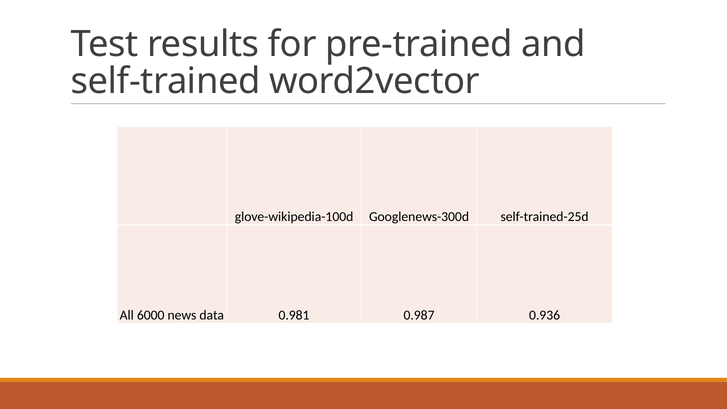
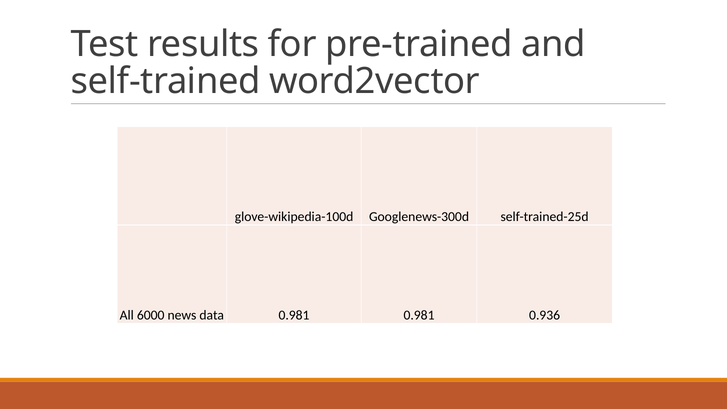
0.981 0.987: 0.987 -> 0.981 (419, 315)
